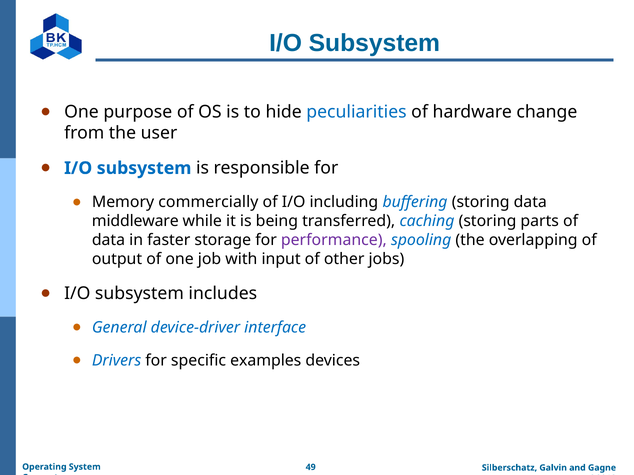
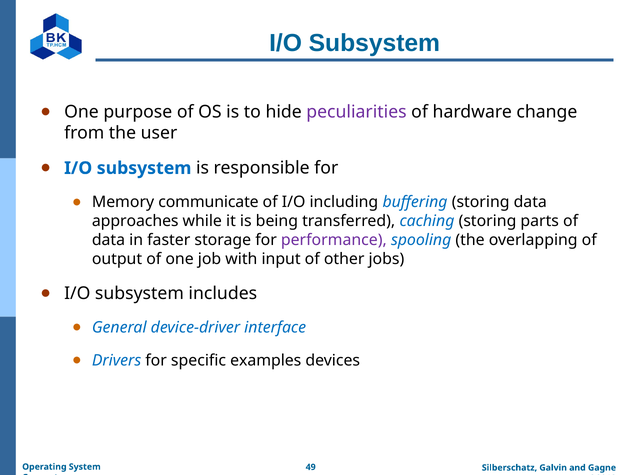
peculiarities colour: blue -> purple (356, 112)
commercially: commercially -> communicate (208, 202)
middleware: middleware -> approaches (135, 221)
